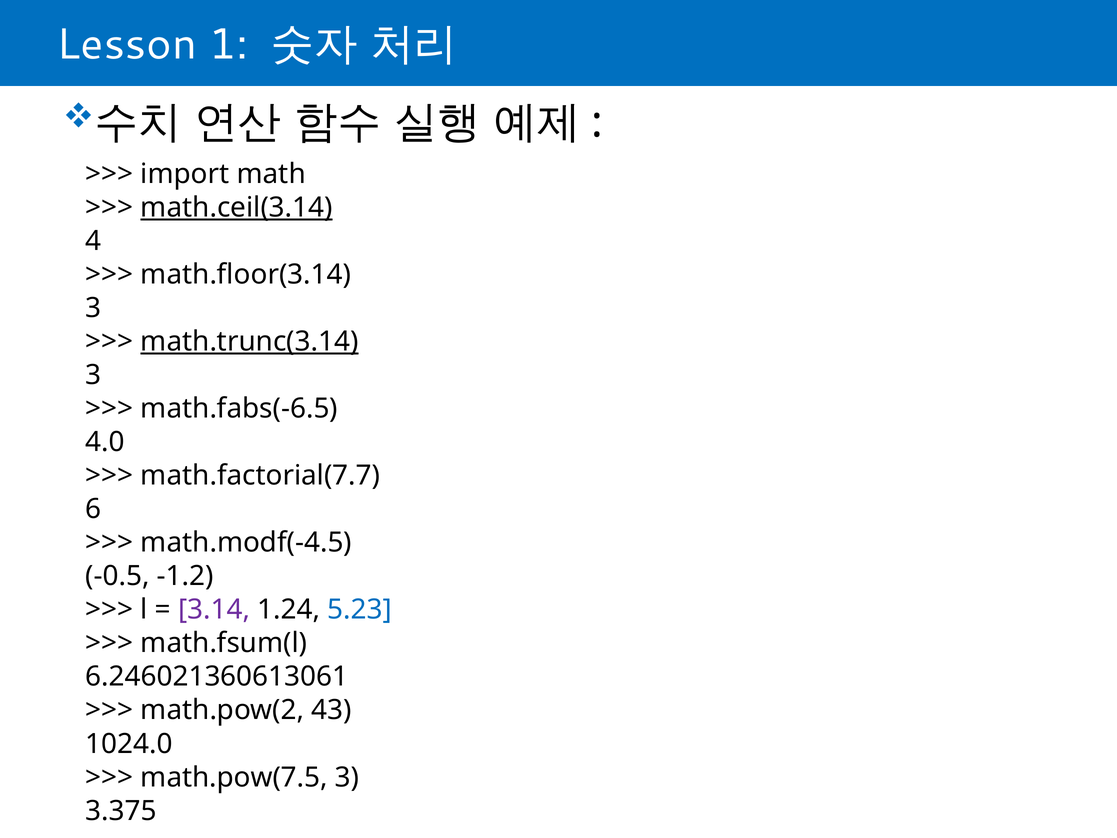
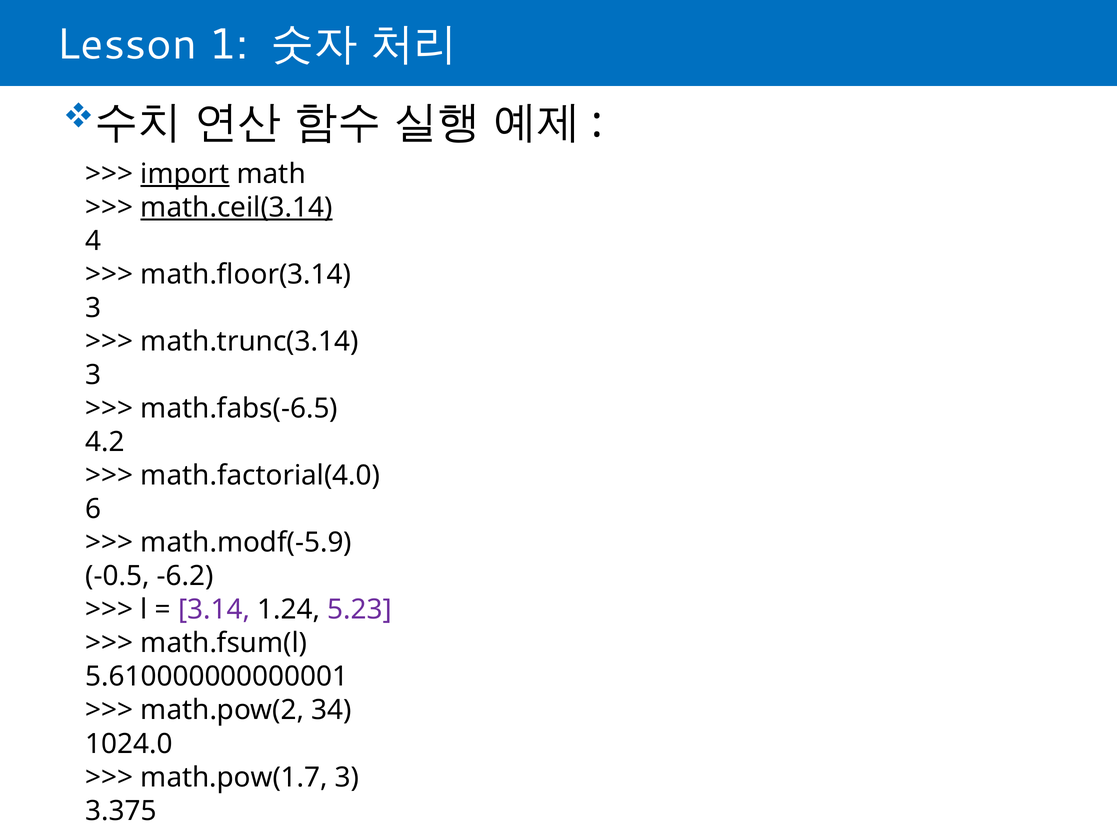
import underline: none -> present (185, 174)
math.trunc(3.14 underline: present -> none (249, 341)
4.0: 4.0 -> 4.2 (105, 442)
math.factorial(7.7: math.factorial(7.7 -> math.factorial(4.0 (260, 475)
math.modf(-4.5: math.modf(-4.5 -> math.modf(-5.9 (246, 543)
-1.2: -1.2 -> -6.2 (185, 576)
5.23 colour: blue -> purple (360, 610)
6.246021360613061: 6.246021360613061 -> 5.610000000000001 (217, 677)
43: 43 -> 34 (332, 710)
math.pow(7.5: math.pow(7.5 -> math.pow(1.7 (234, 777)
